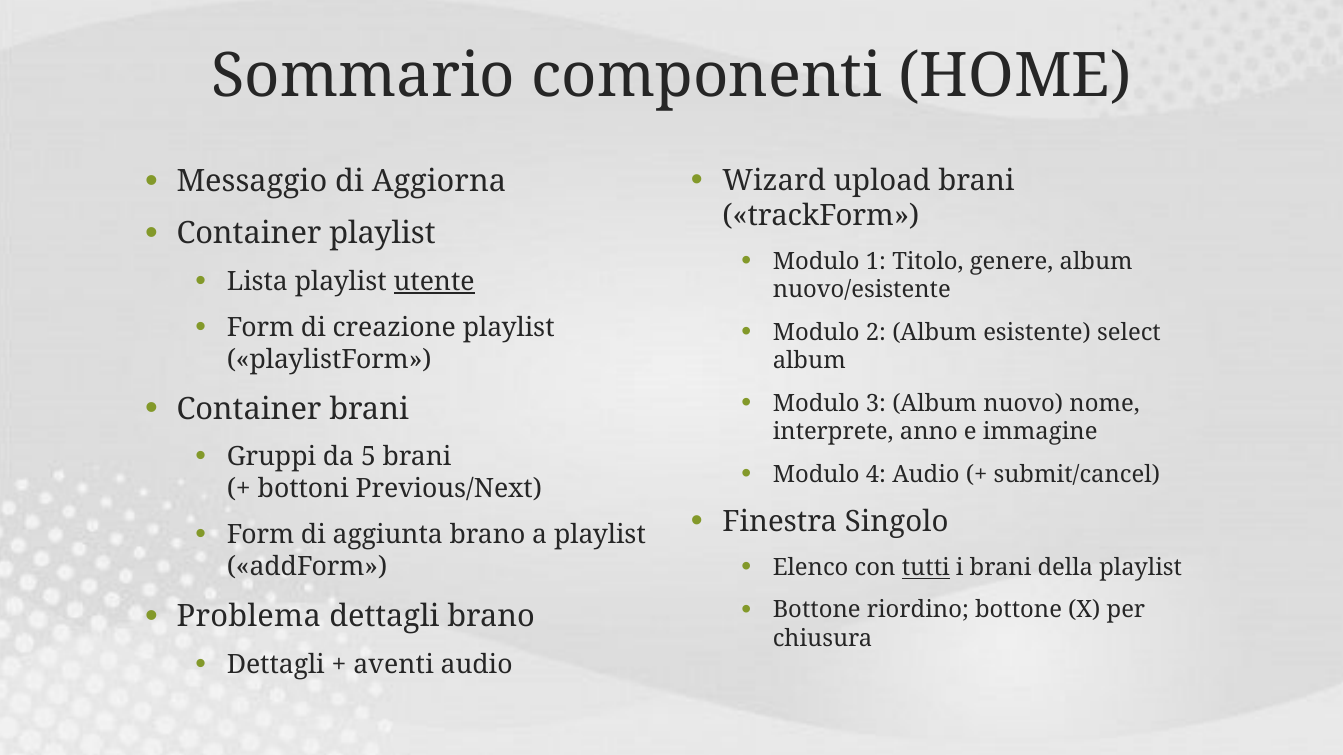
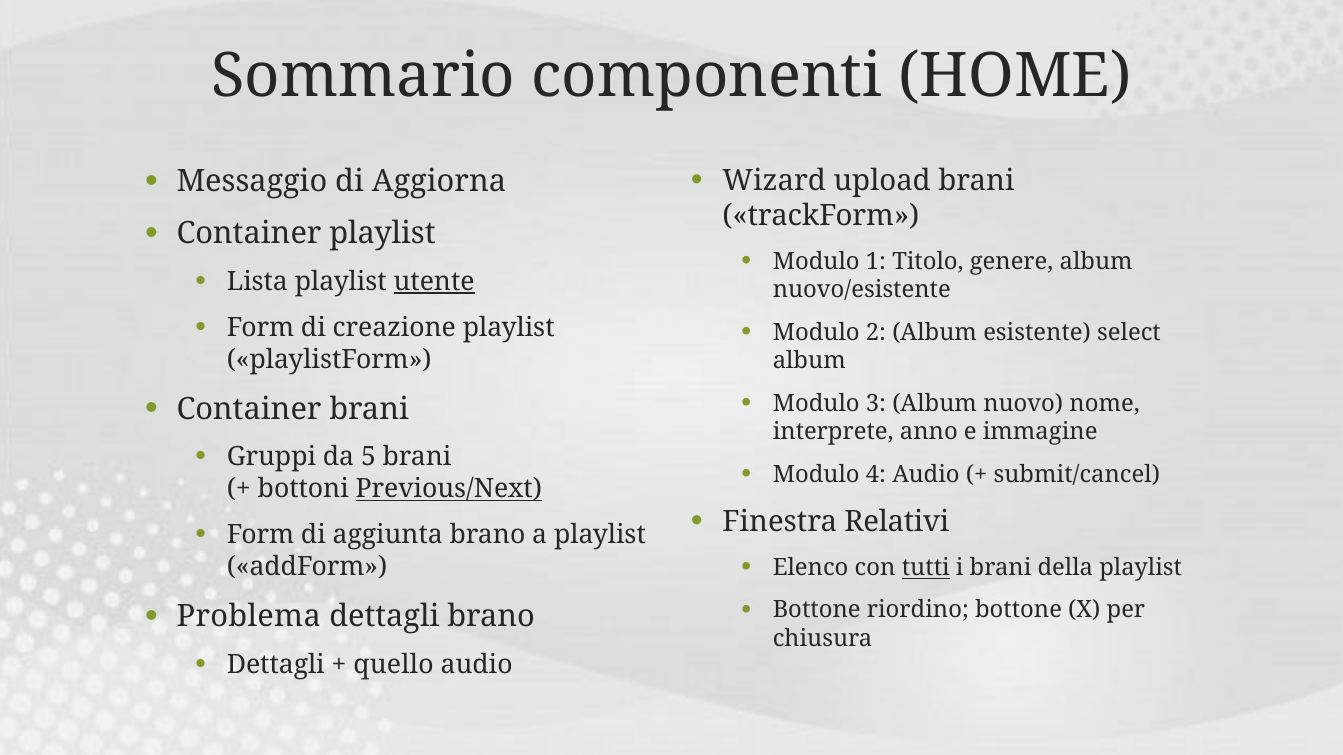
Previous/Next underline: none -> present (449, 489)
Singolo: Singolo -> Relativi (897, 522)
aventi: aventi -> quello (394, 665)
